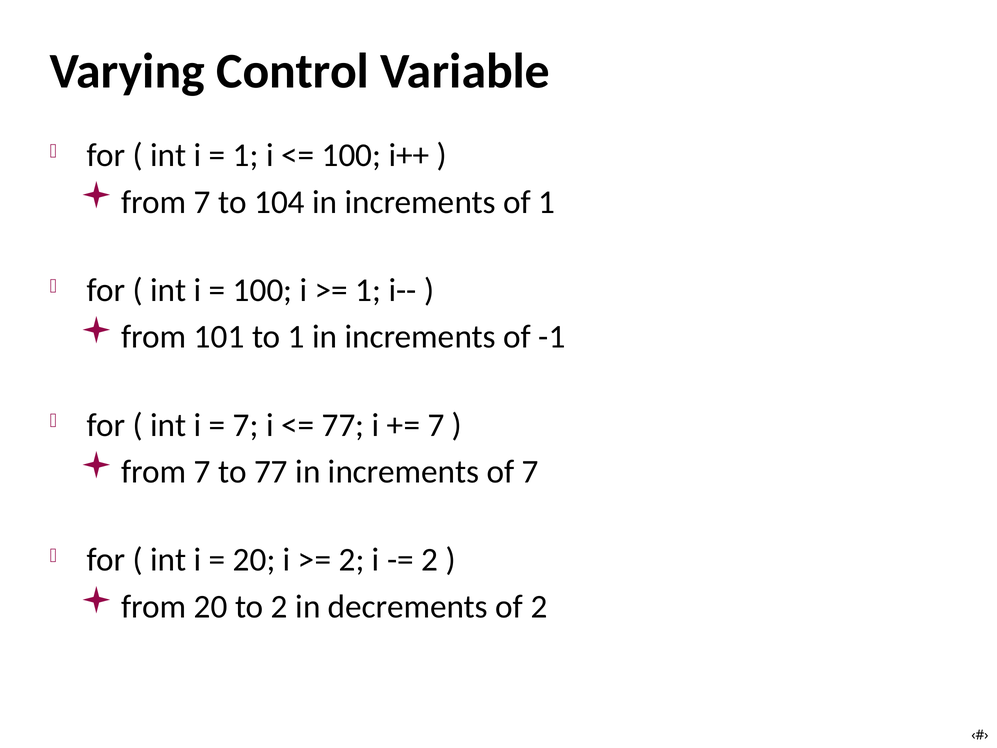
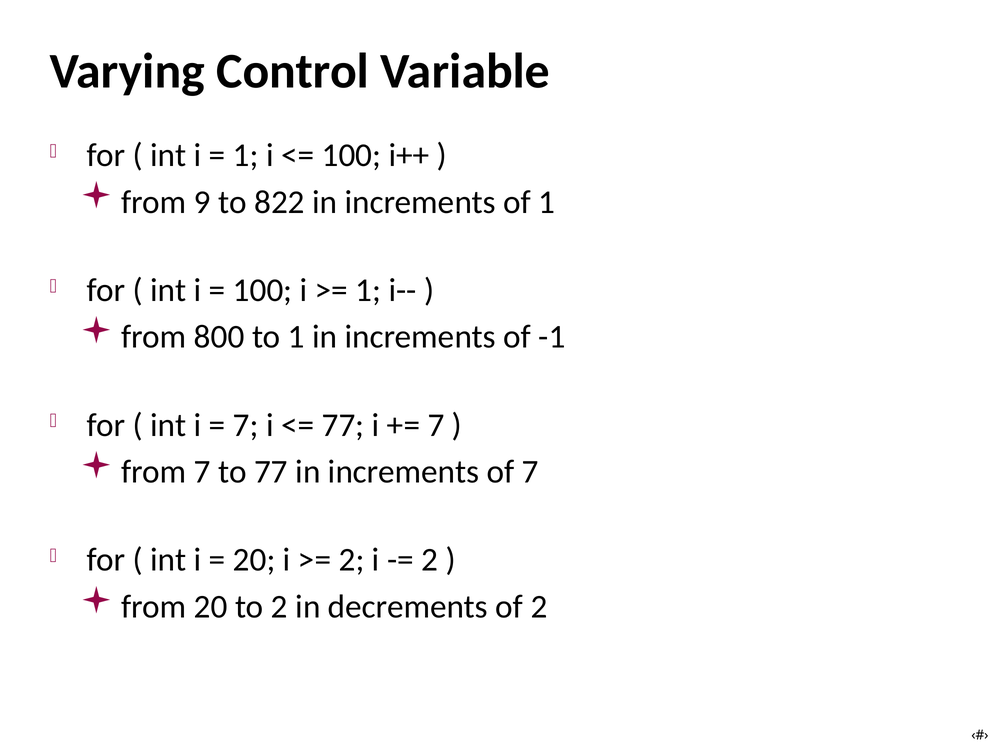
7: 7 -> 9 (202, 202)
104: 104 -> 822 (279, 202)
101: 101 -> 800 (219, 337)
